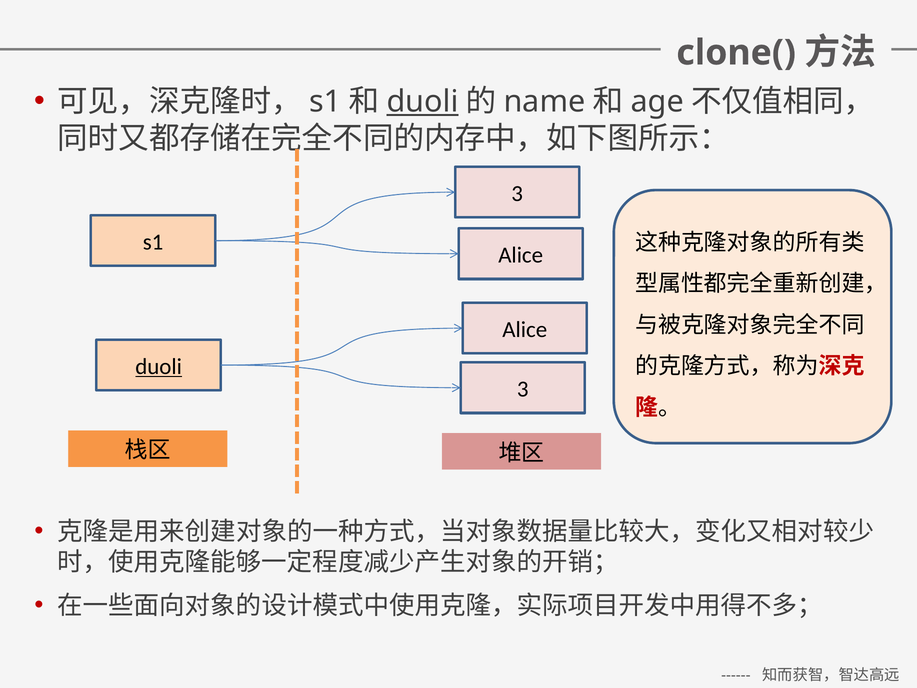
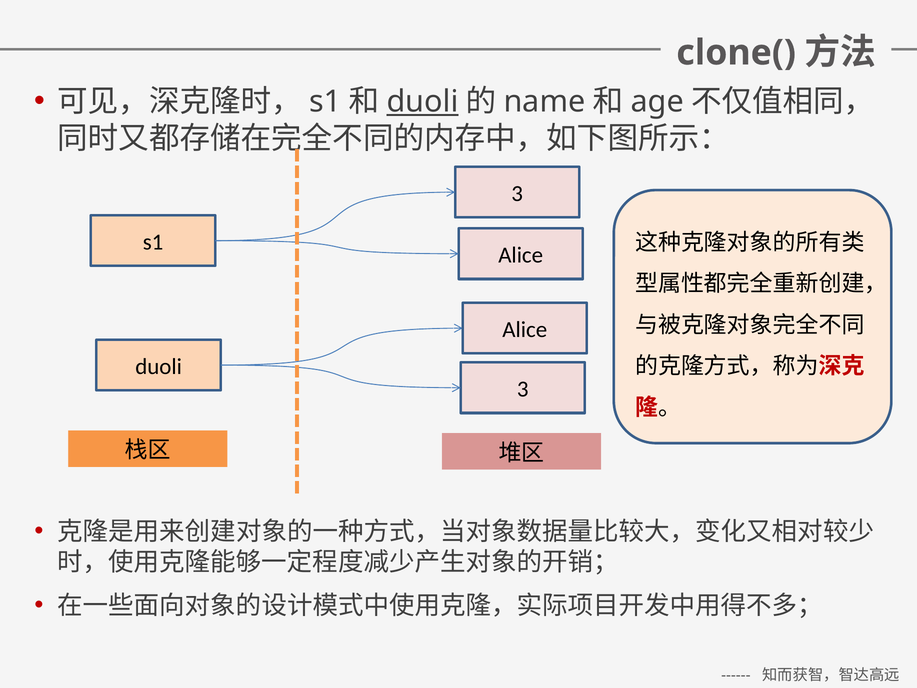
duoli underline: present -> none (159, 367)
